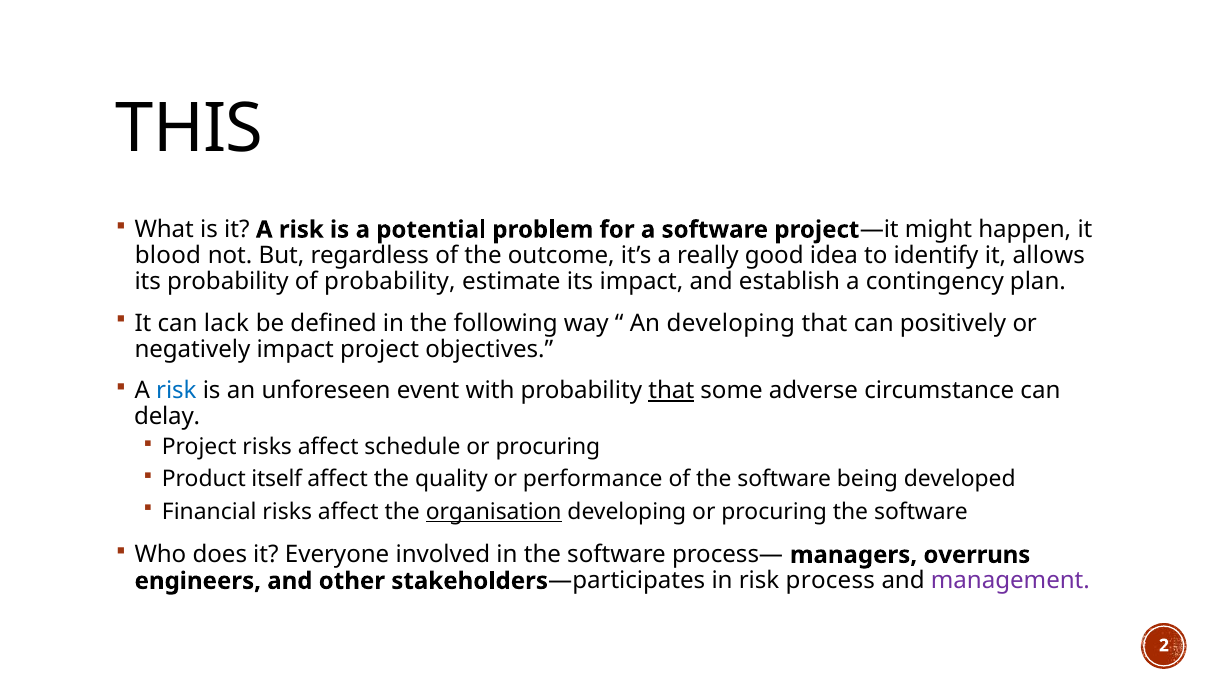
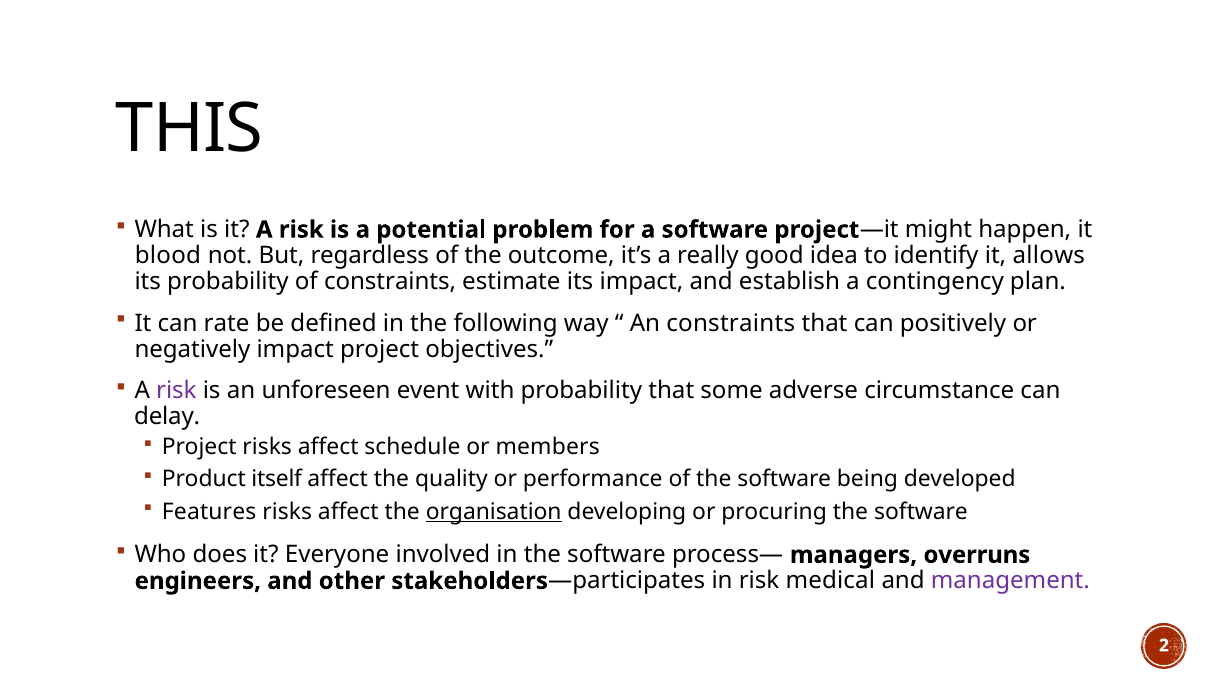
of probability: probability -> constraints (390, 282)
lack: lack -> rate (227, 323)
An developing: developing -> constraints (731, 323)
risk colour: blue -> purple (176, 391)
that underline: present -> none (671, 391)
schedule or procuring: procuring -> members (548, 447)
Financial: Financial -> Features (209, 512)
process: process -> medical (830, 581)
